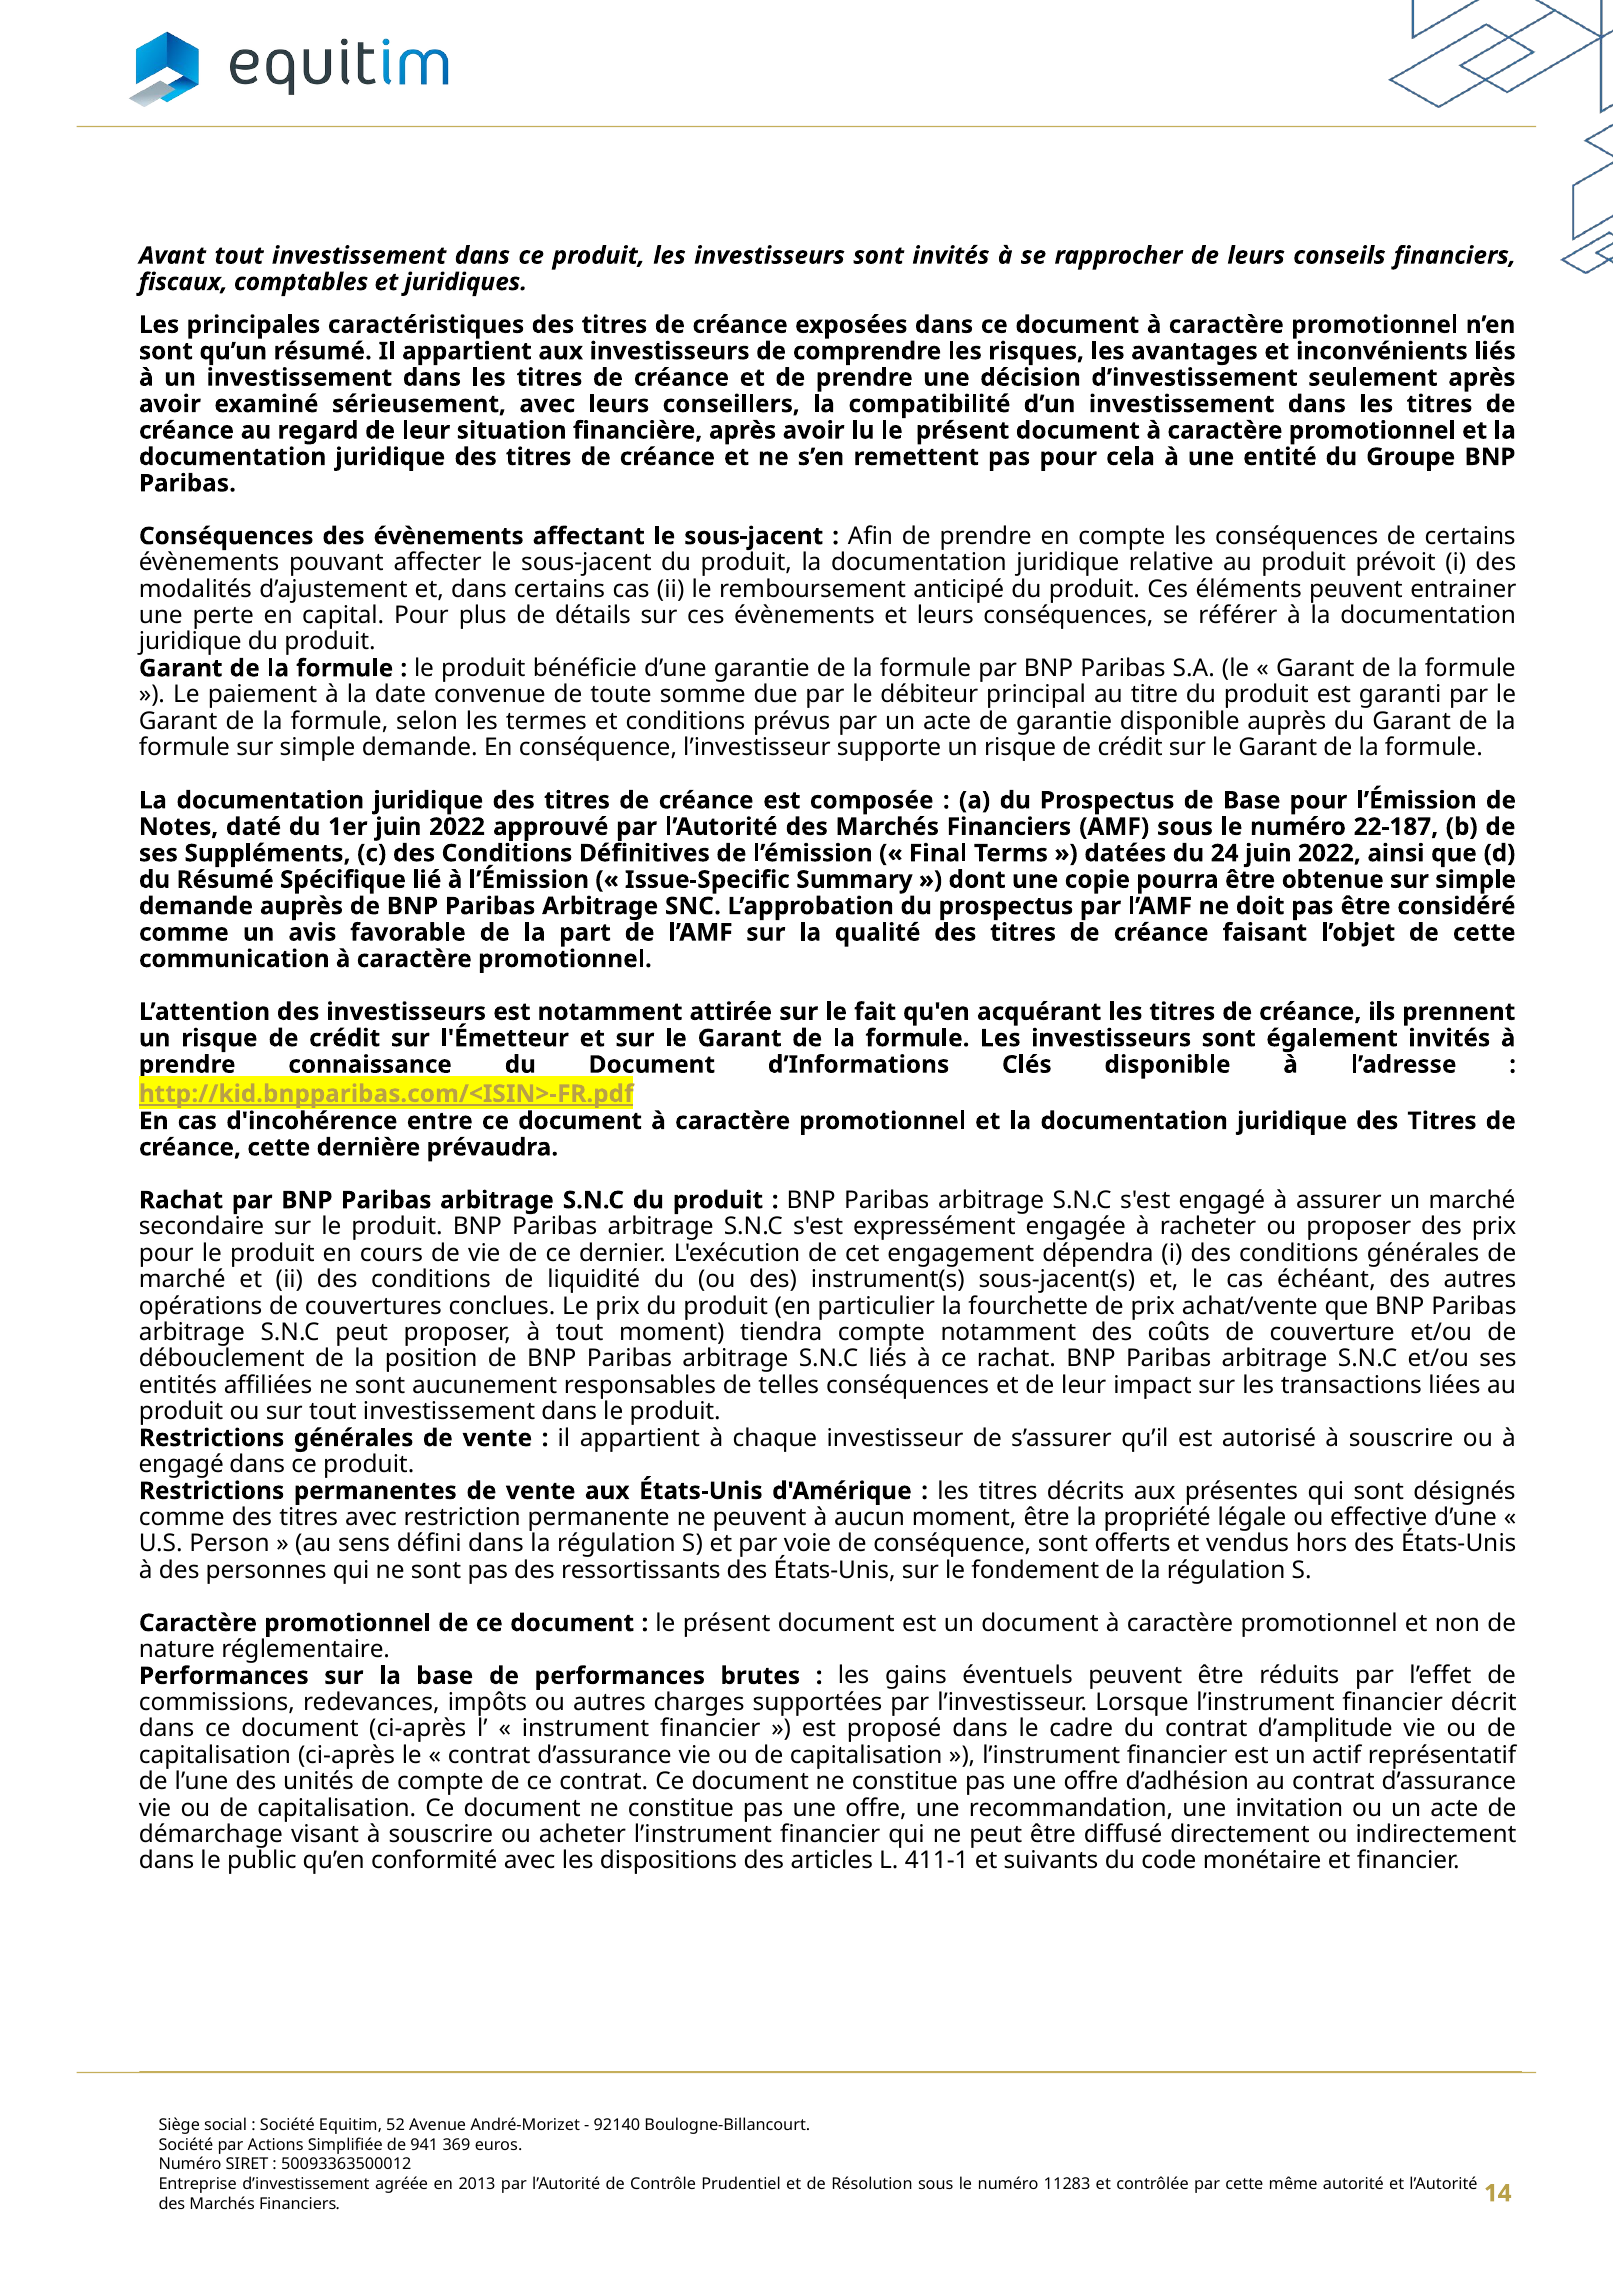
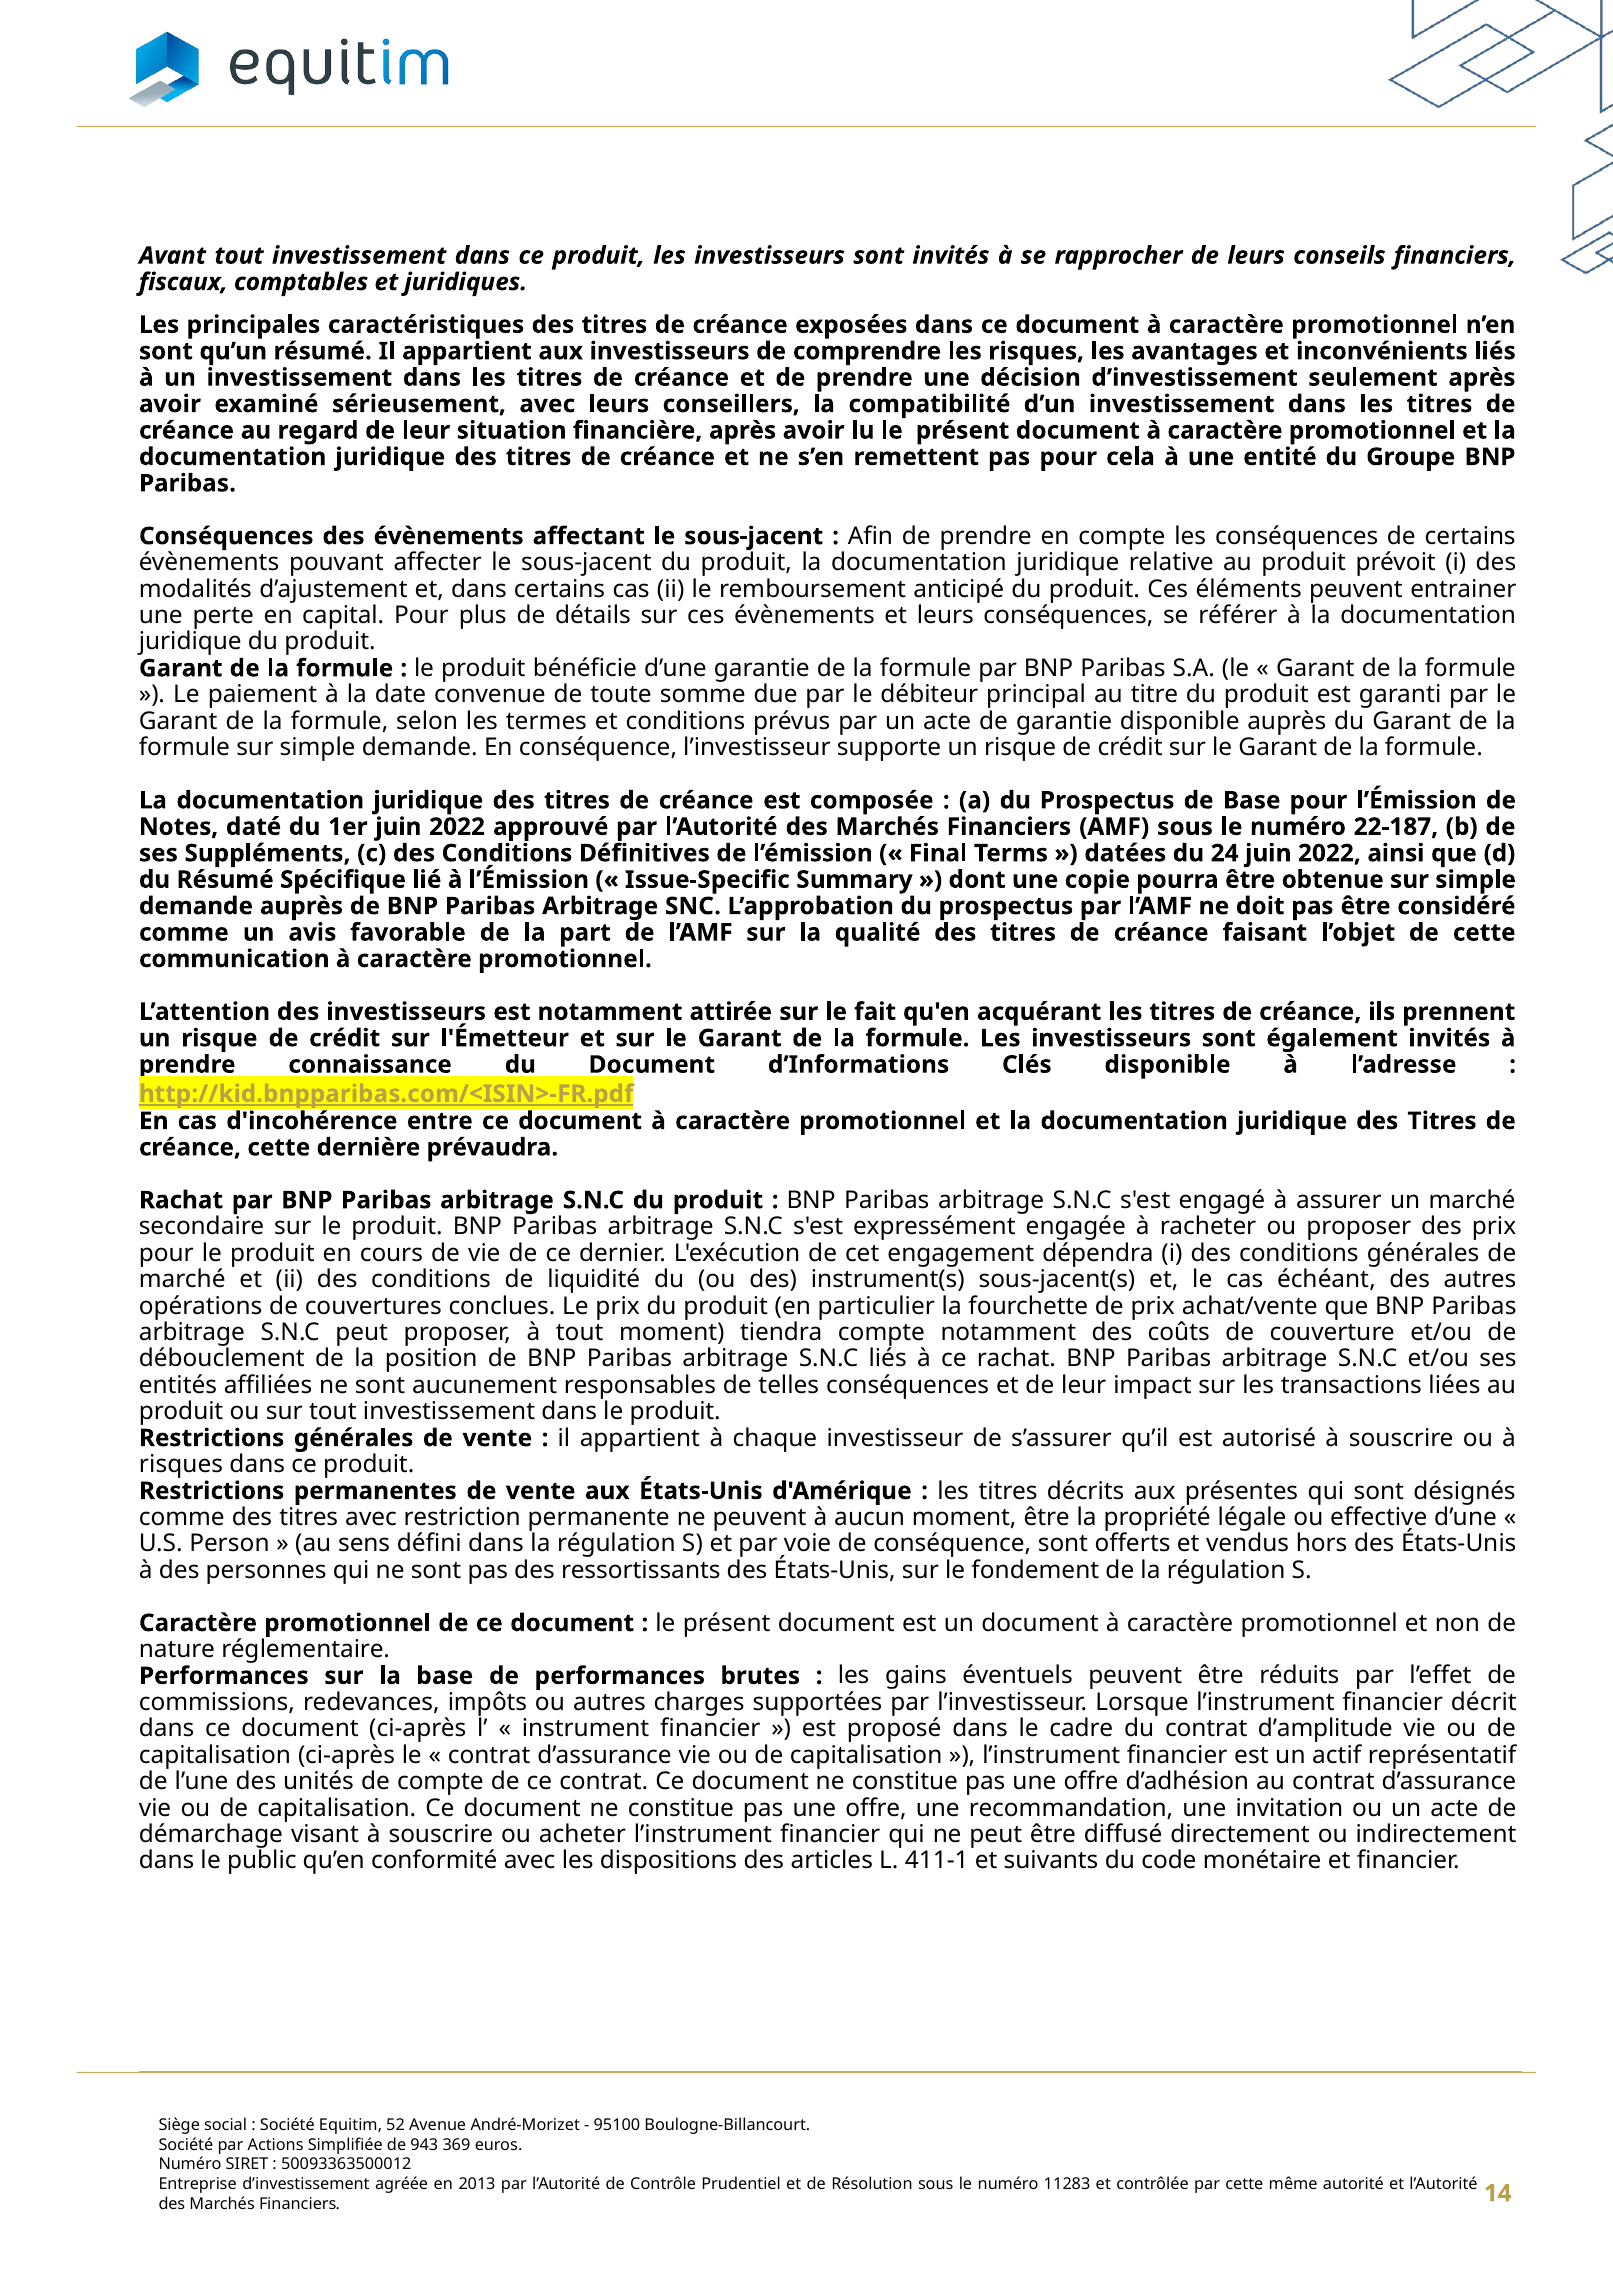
engagé: engagé -> risques (181, 1464)
92140: 92140 -> 95100 (617, 2125)
941: 941 -> 943 (424, 2144)
